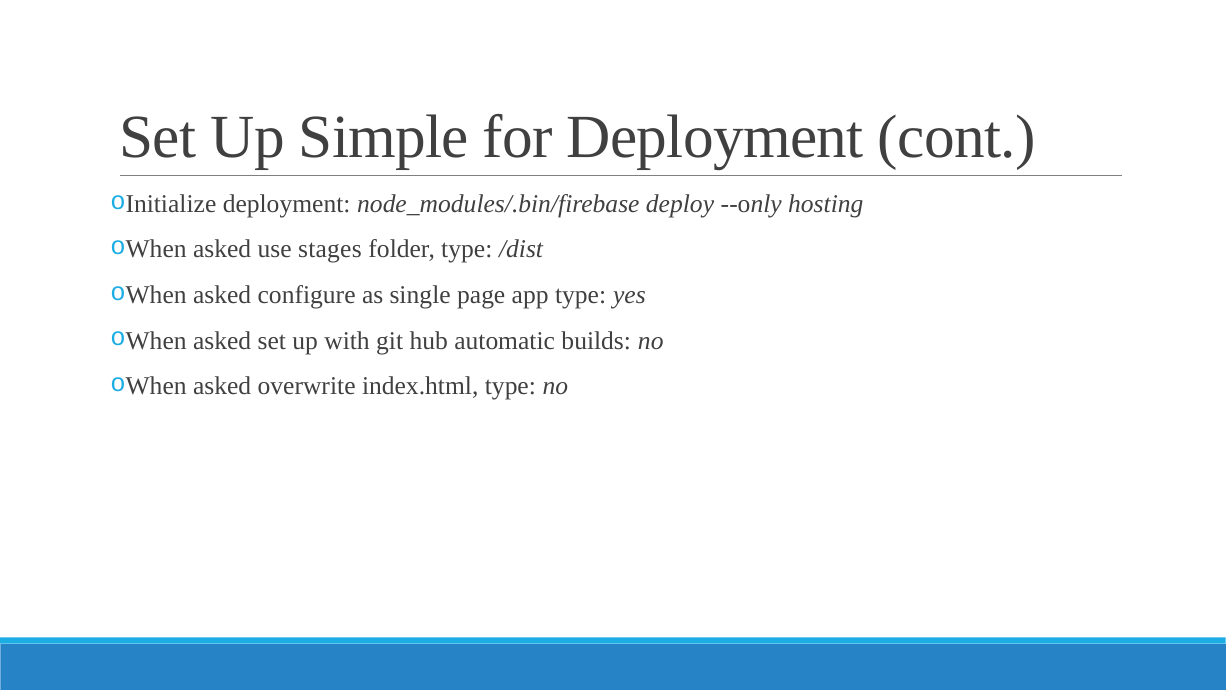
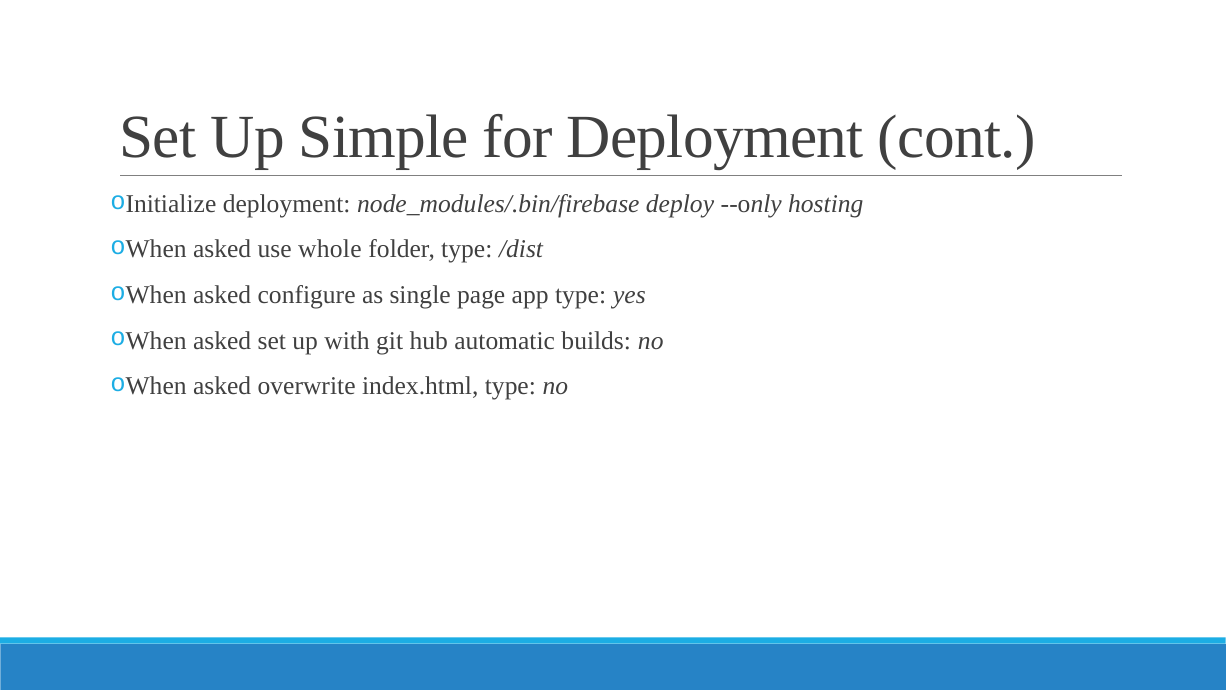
stages: stages -> whole (330, 249)
